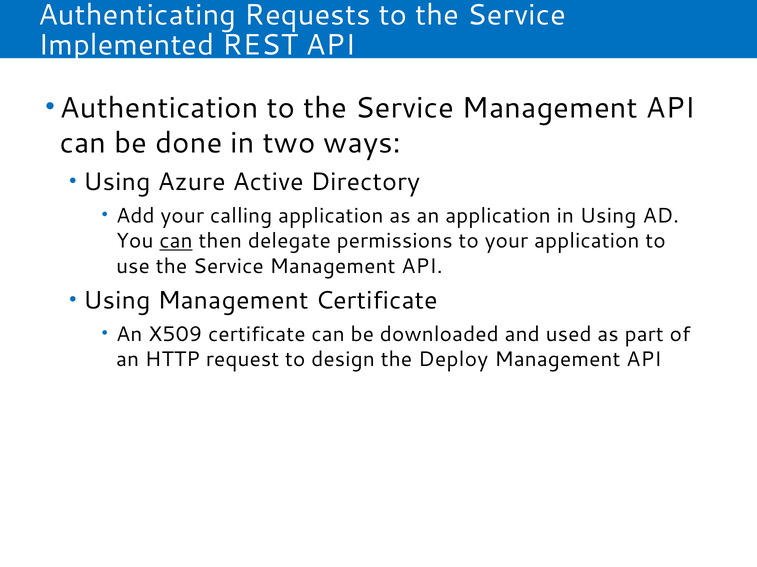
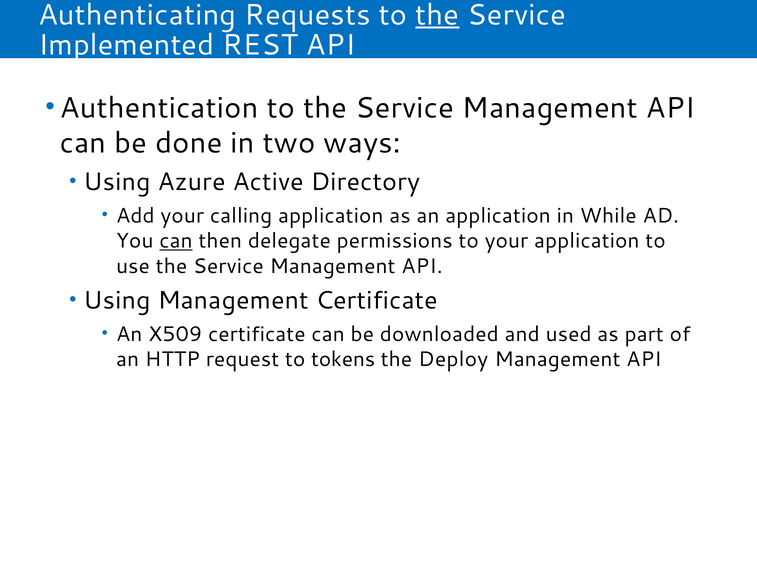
the underline: none -> present (437, 15)
in Using: Using -> While (608, 216)
design: design -> tokens (343, 360)
